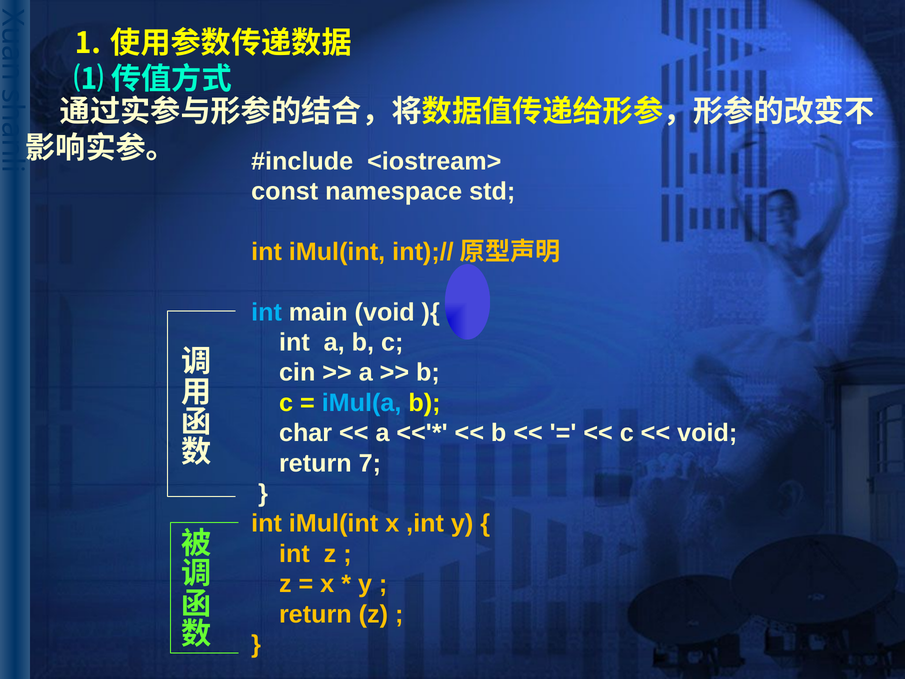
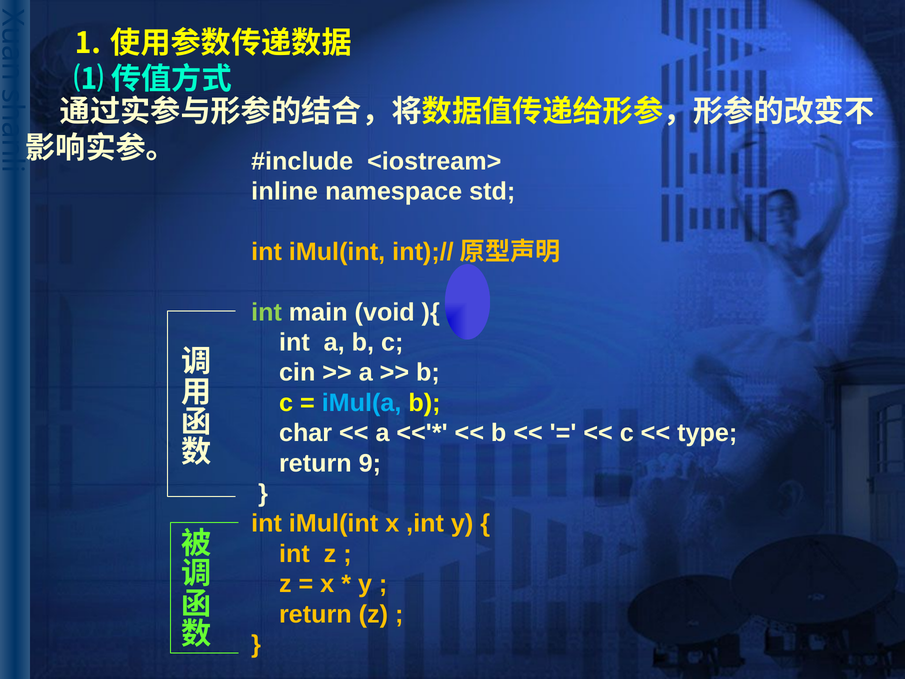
const: const -> inline (285, 191)
int colour: light blue -> light green (267, 312)
void: void -> type (707, 433)
7: 7 -> 9 (370, 463)
